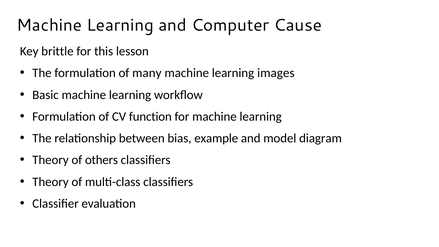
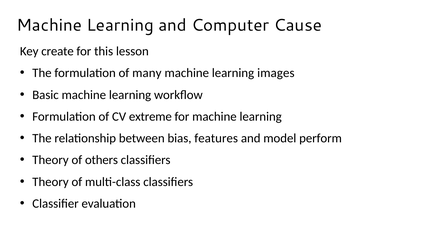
brittle: brittle -> create (58, 51)
function: function -> extreme (150, 117)
example: example -> features (216, 138)
diagram: diagram -> perform (321, 138)
